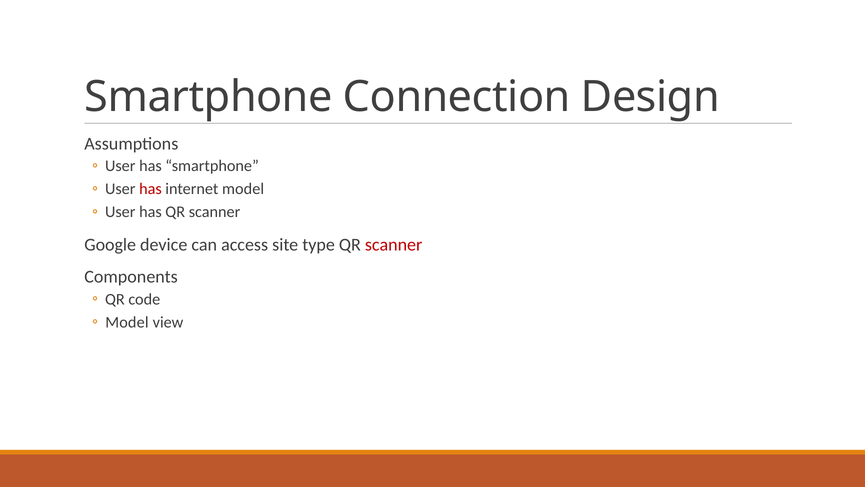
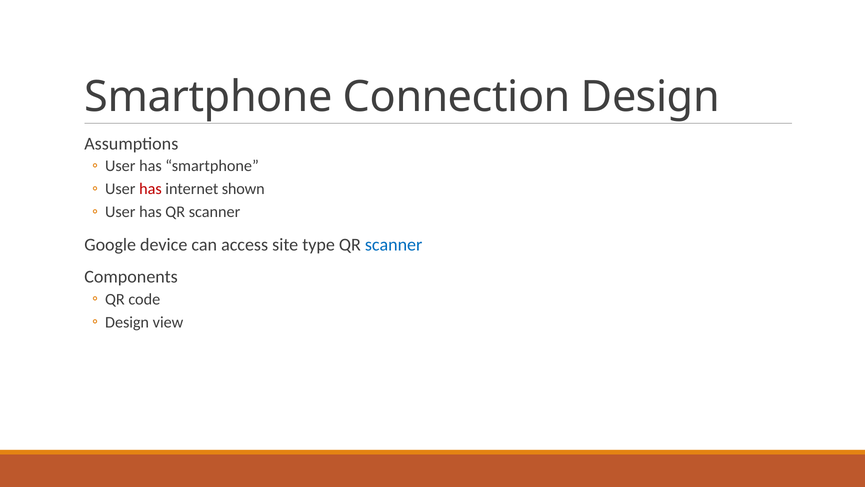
internet model: model -> shown (243, 189)
scanner colour: red -> blue (394, 245)
Model: Model -> Design (127, 322)
